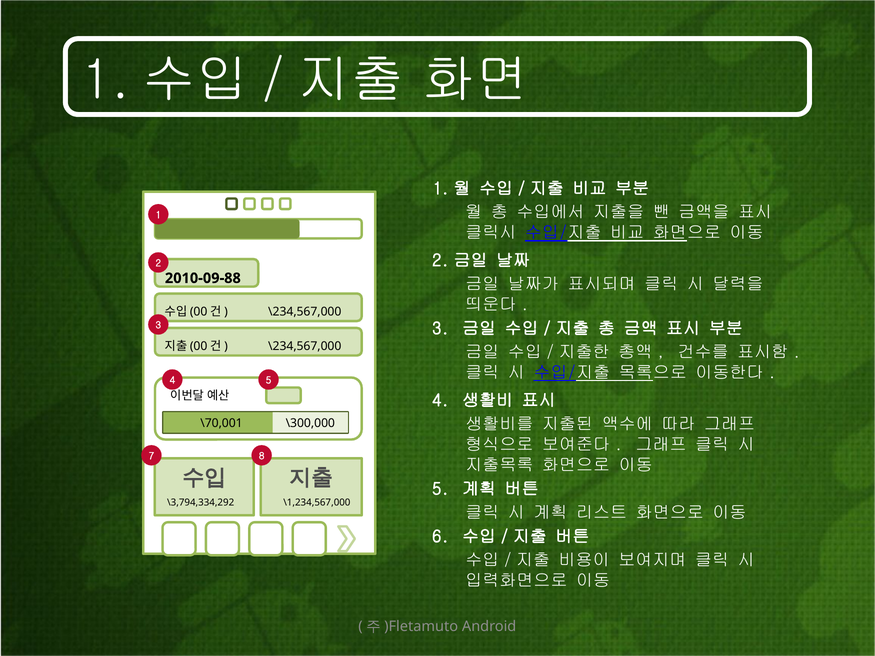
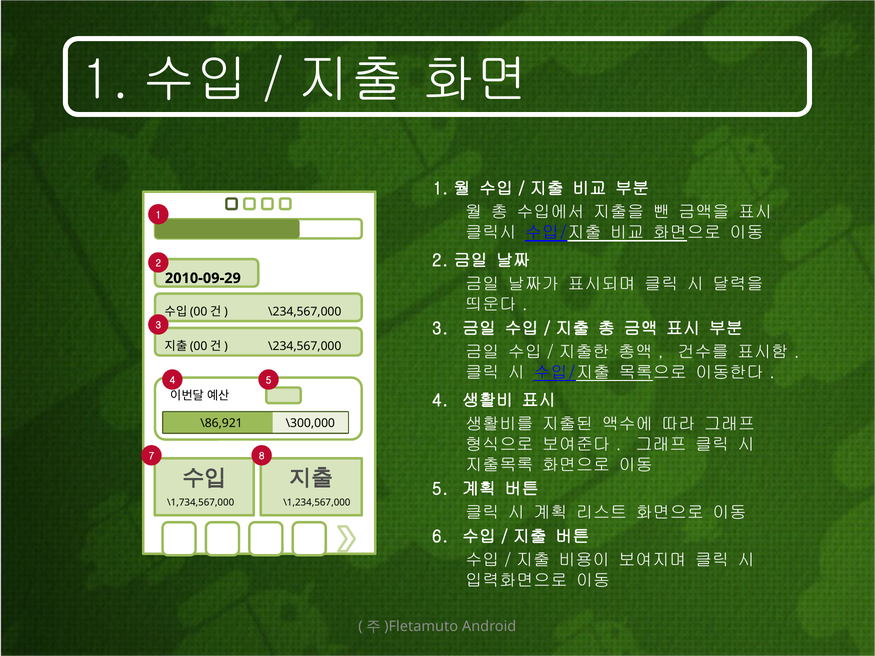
2010-09-88: 2010-09-88 -> 2010-09-29 (203, 278)
\70,001: \70,001 -> \86,921 (221, 423)
\3,794,334,292: \3,794,334,292 -> \1,734,567,000 (201, 503)
